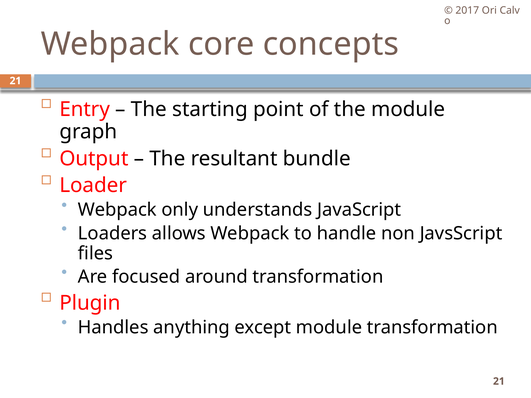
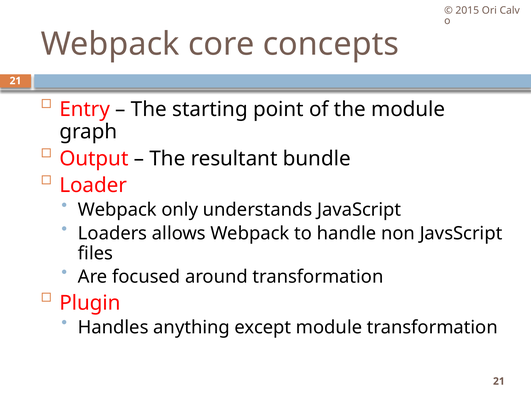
2017: 2017 -> 2015 (467, 10)
